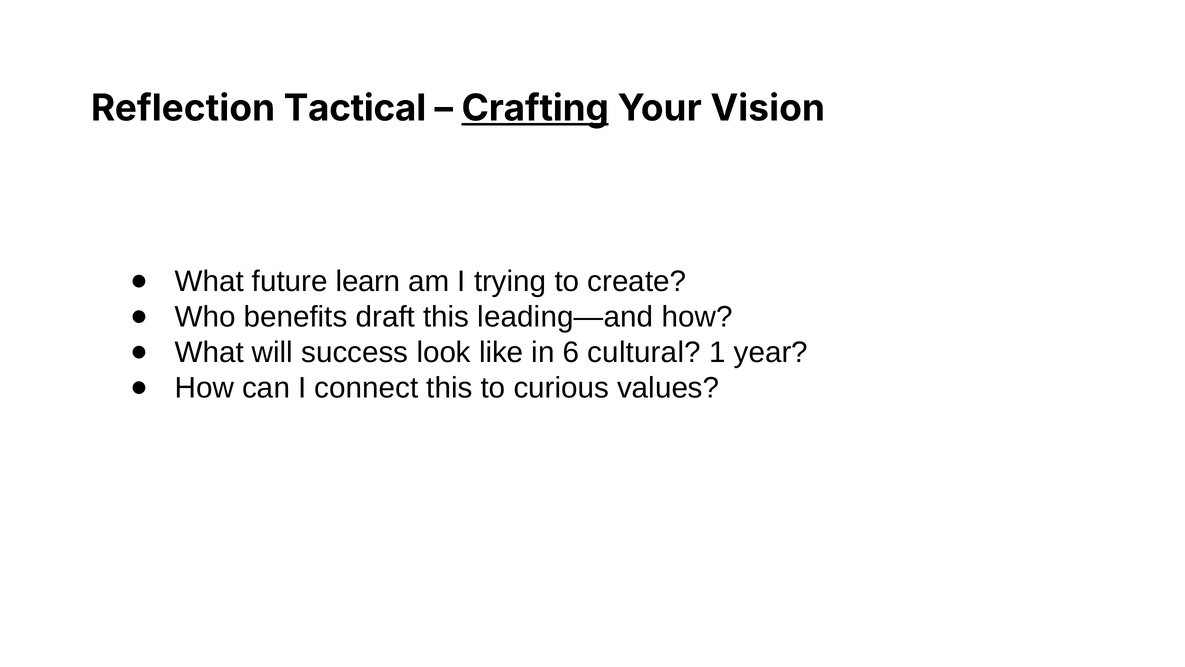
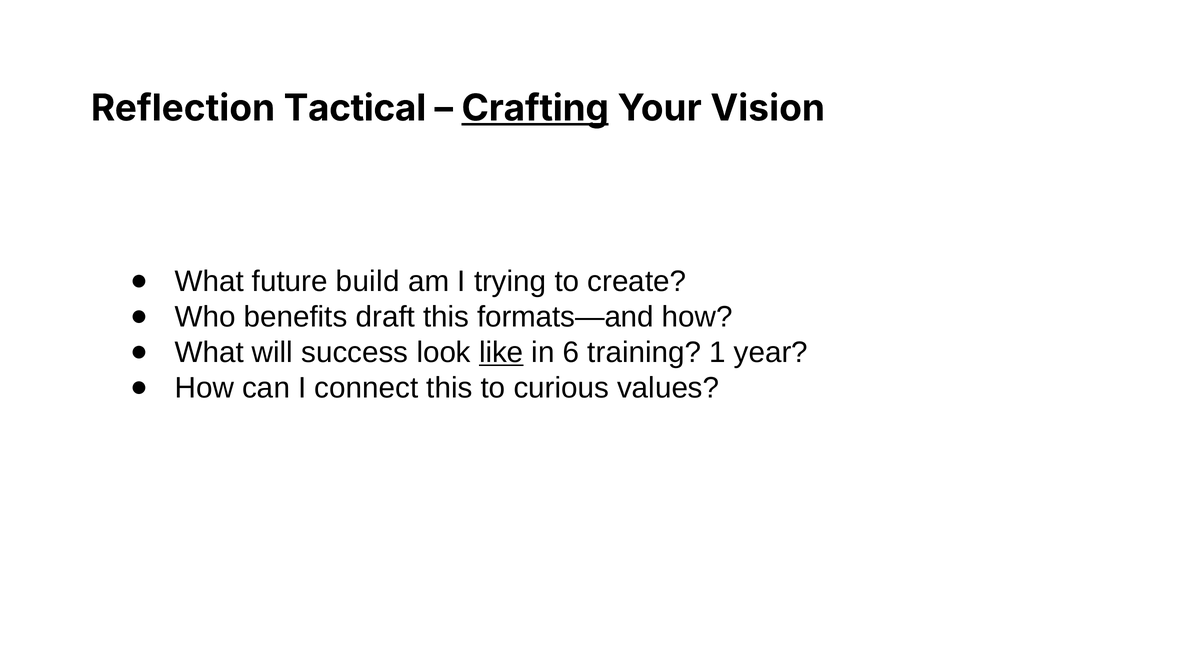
learn: learn -> build (368, 281)
leading—and: leading—and -> formats—and (565, 317)
like underline: none -> present (501, 352)
cultural: cultural -> training (644, 352)
